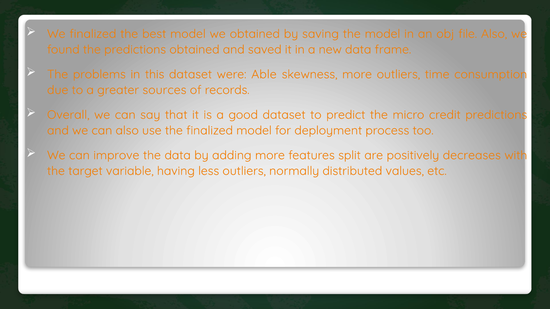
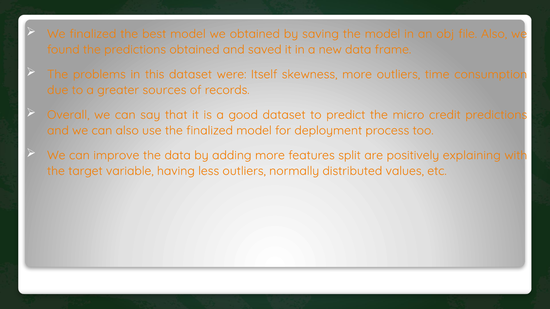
Able: Able -> Itself (264, 74)
decreases: decreases -> explaining (472, 155)
